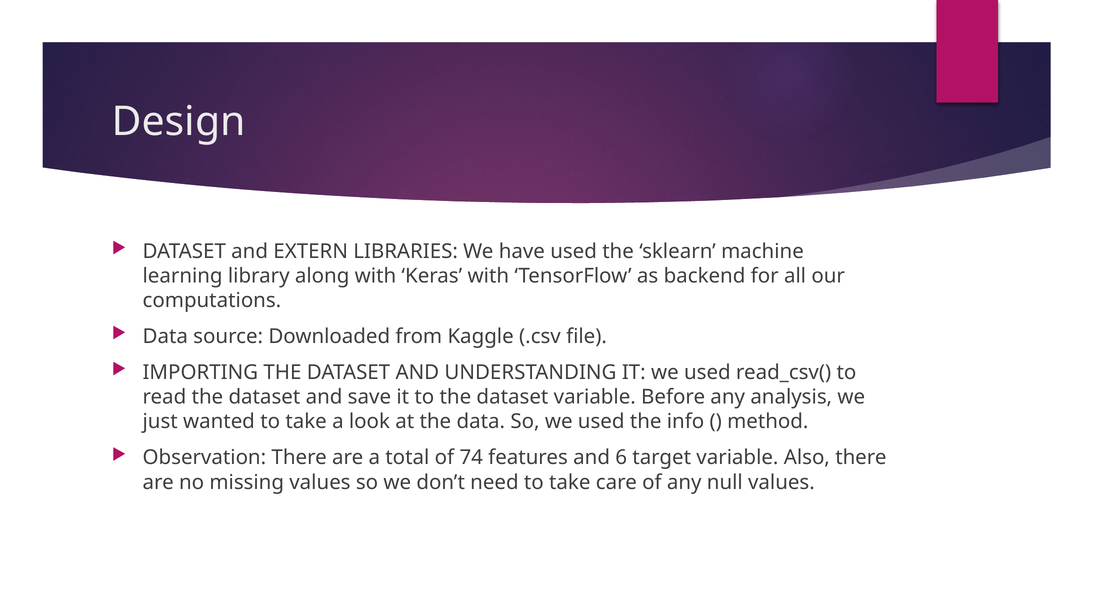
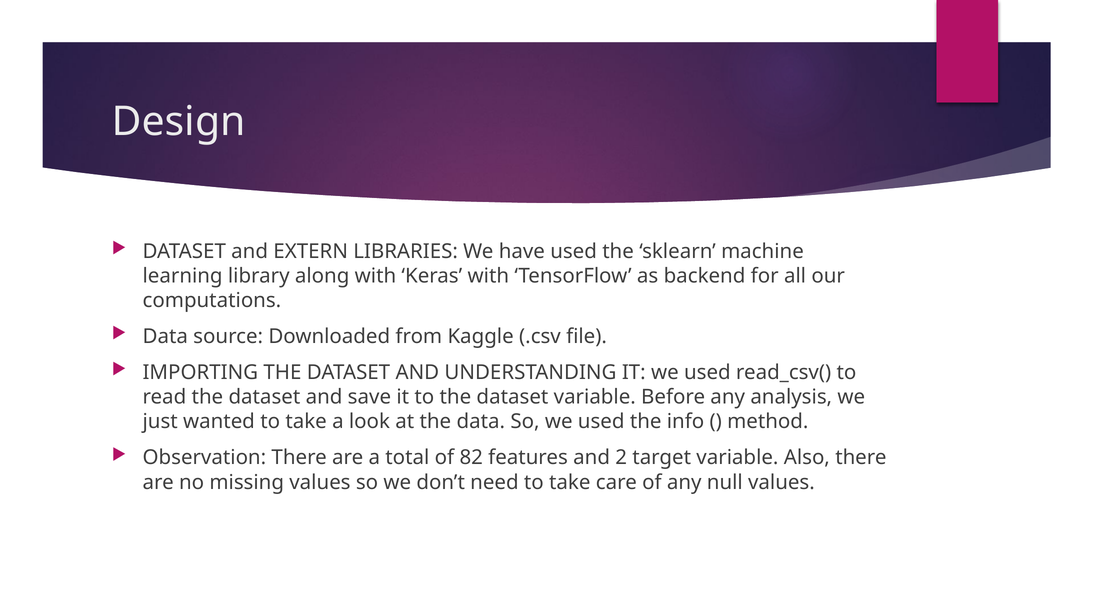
74: 74 -> 82 (471, 458)
6: 6 -> 2 (621, 458)
